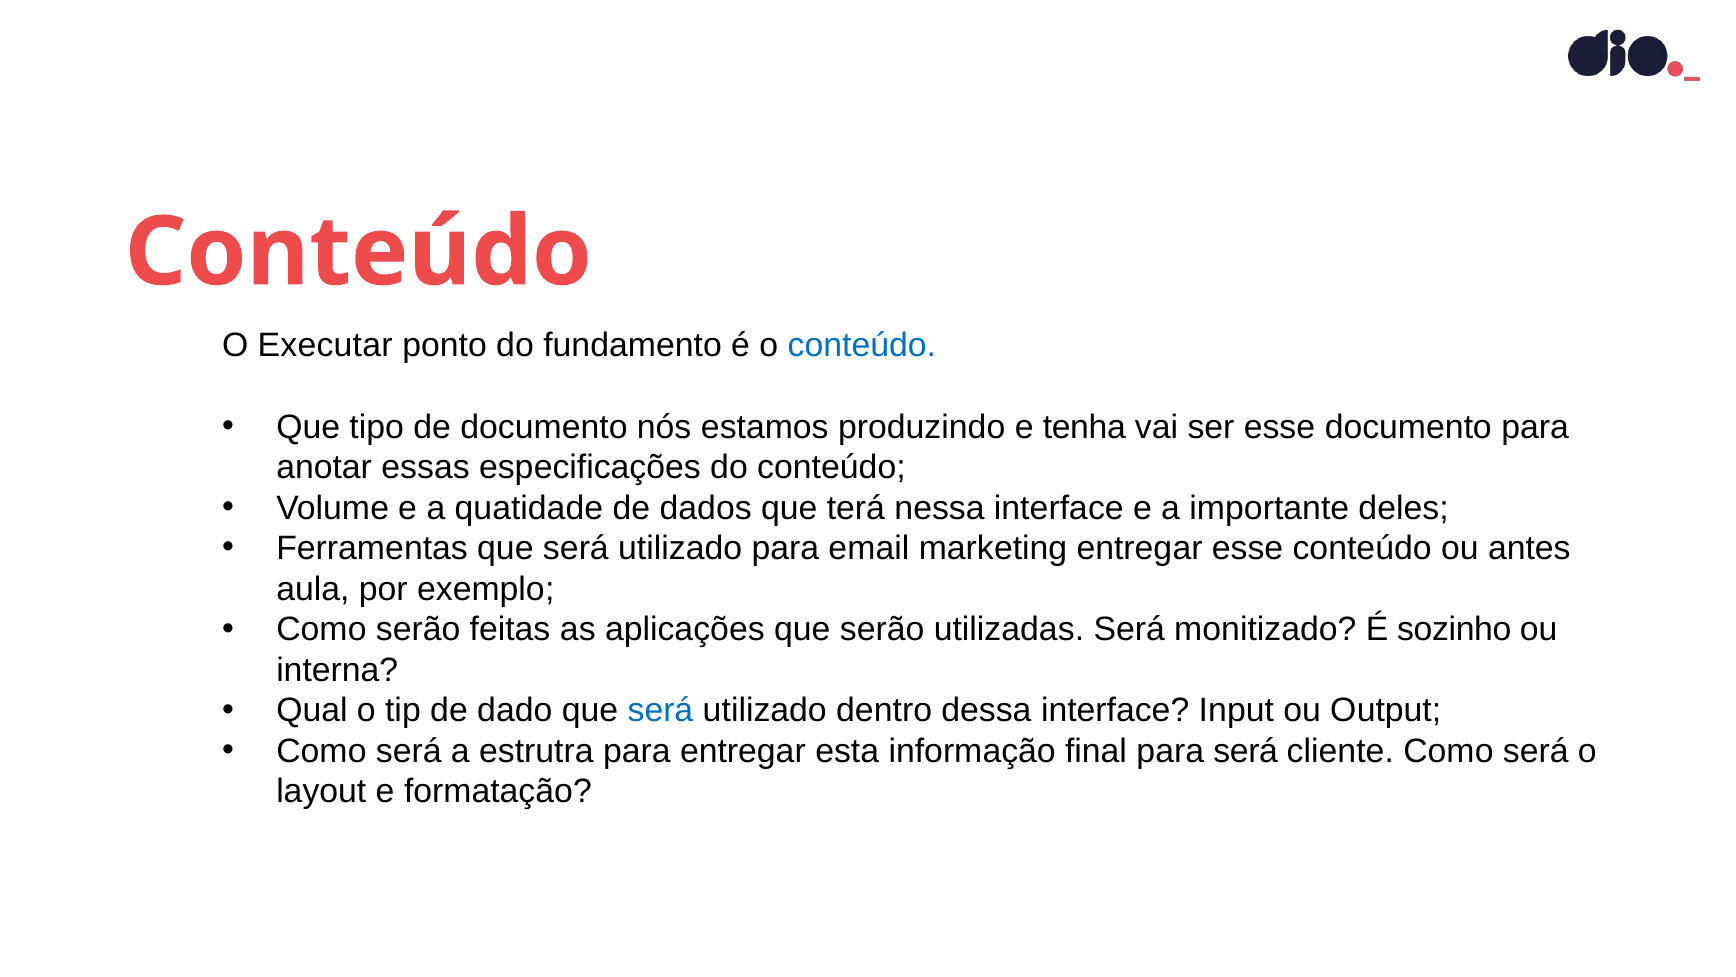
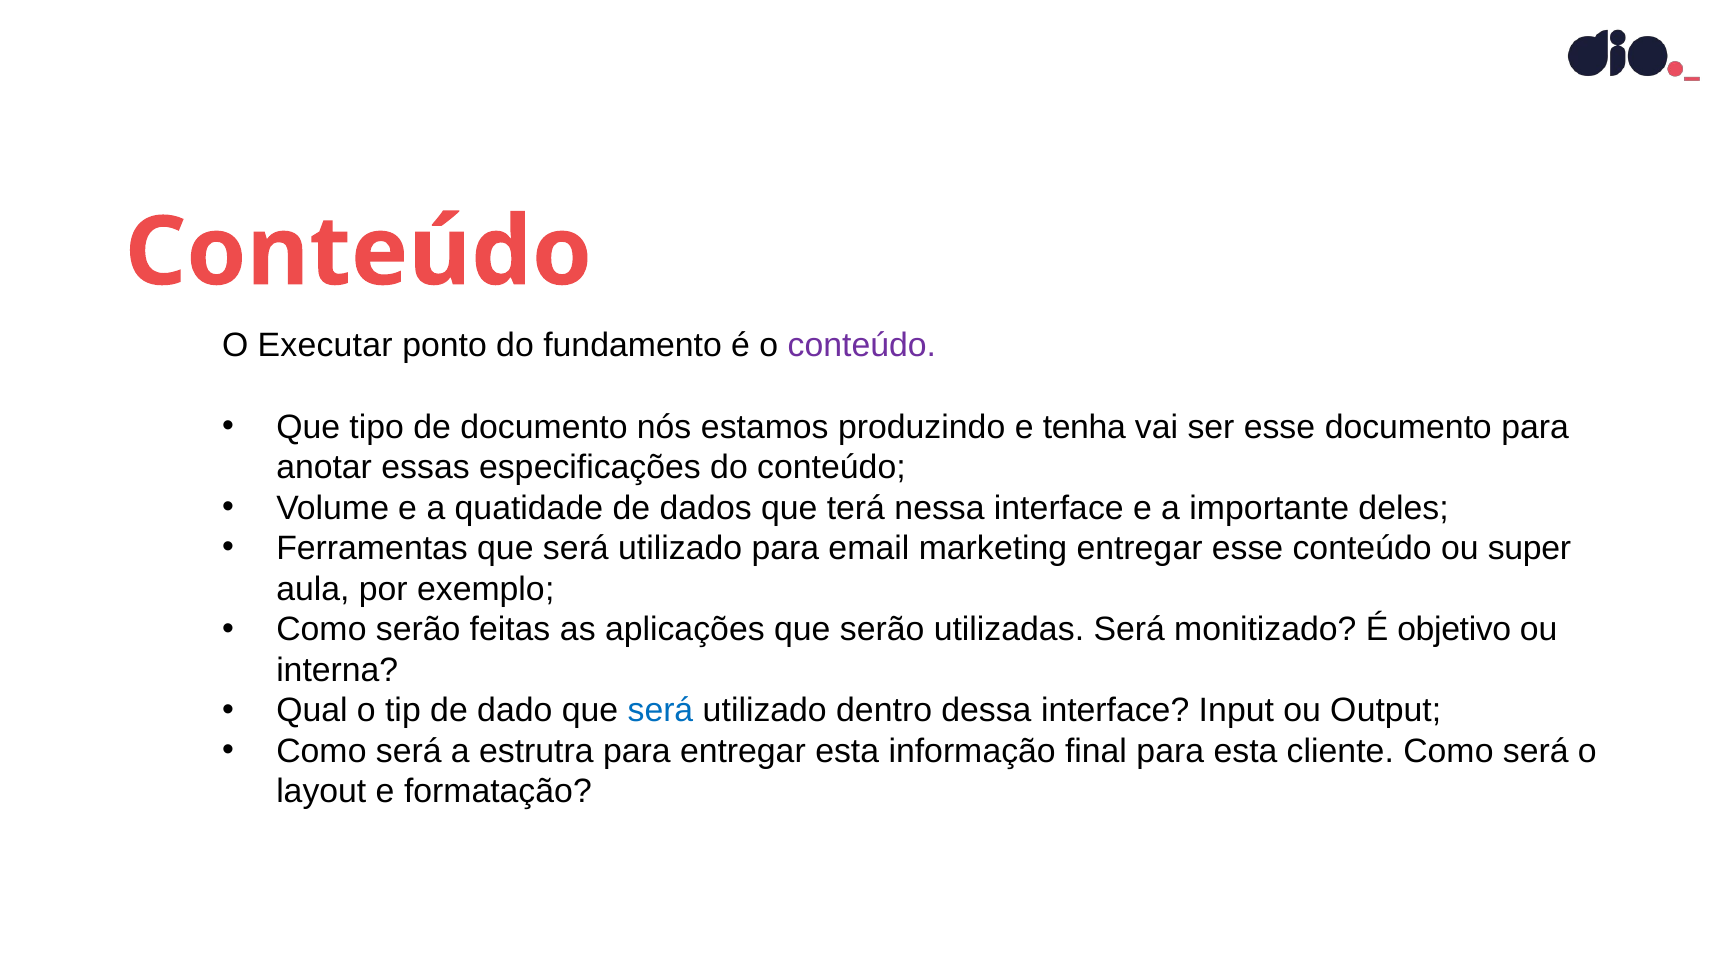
conteúdo colour: blue -> purple (862, 346)
antes: antes -> super (1529, 548)
sozinho: sozinho -> objetivo (1454, 629)
para será: será -> esta (1246, 751)
